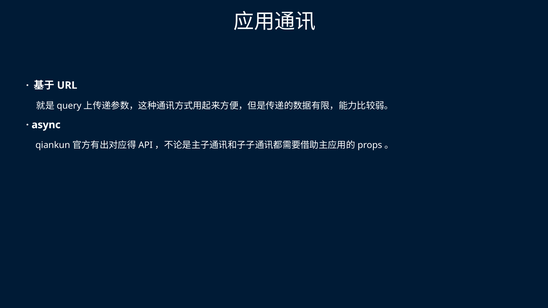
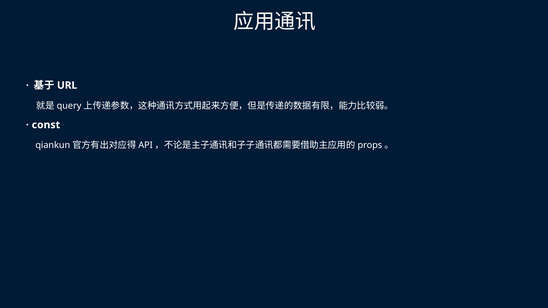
async: async -> const (46, 125)
